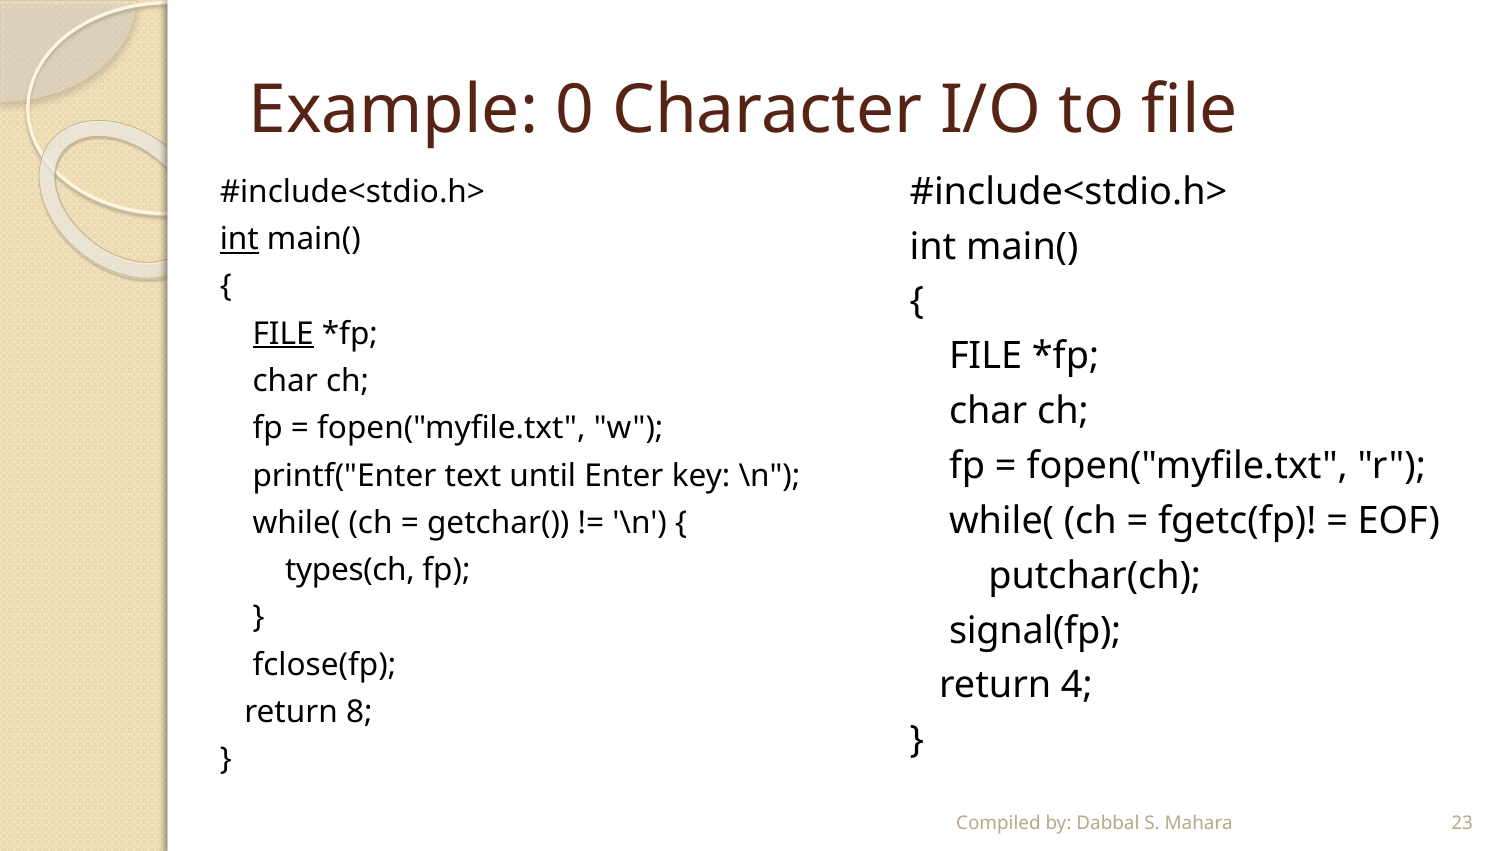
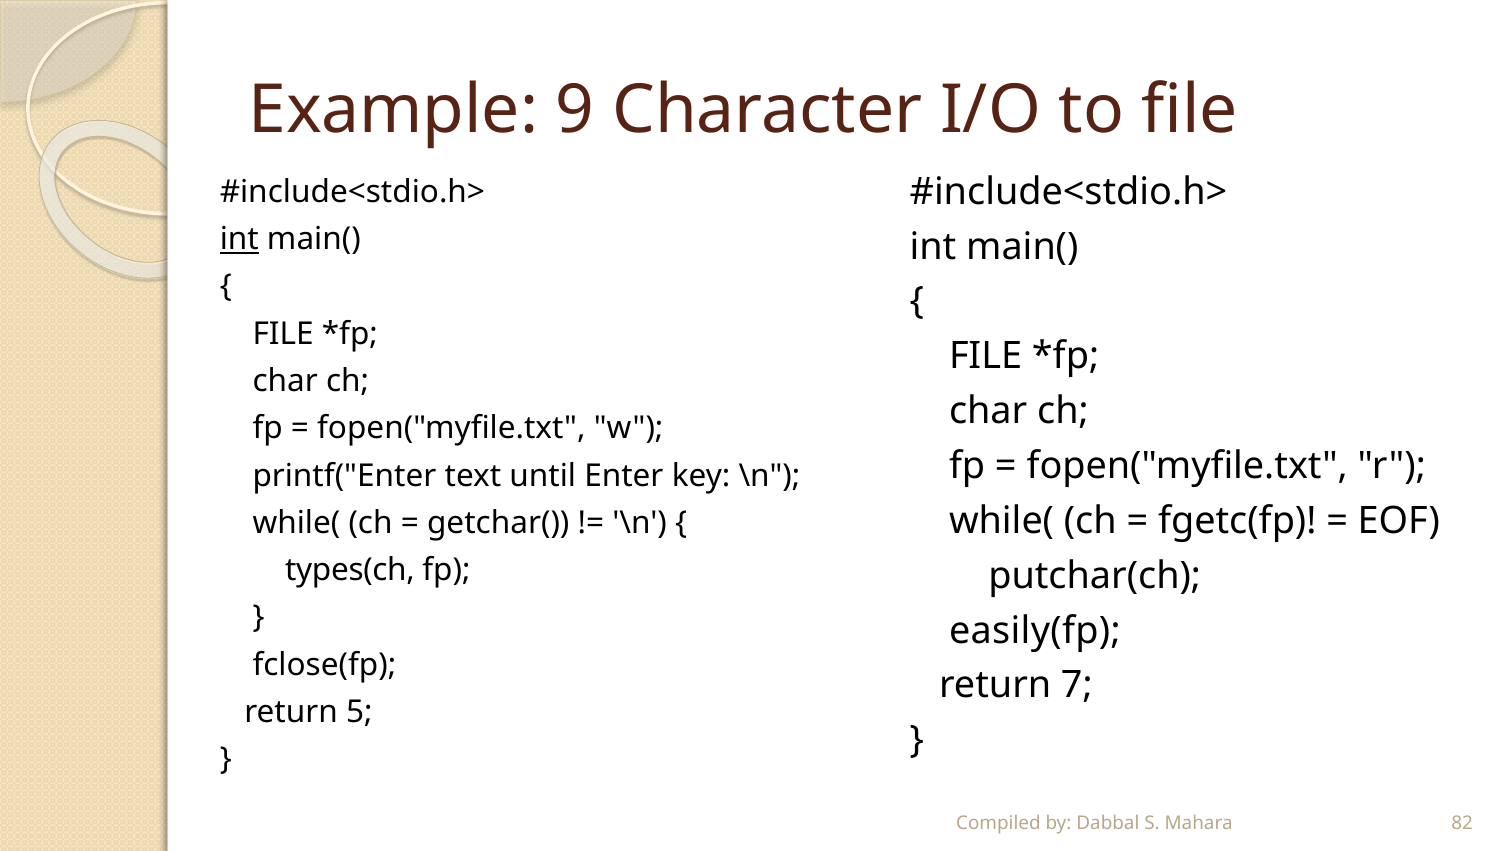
0: 0 -> 9 (575, 110)
FILE underline: present -> none (283, 334)
signal(fp: signal(fp -> easily(fp (1035, 630)
4: 4 -> 7 (1077, 685)
8: 8 -> 5 (359, 712)
23: 23 -> 82 (1462, 822)
